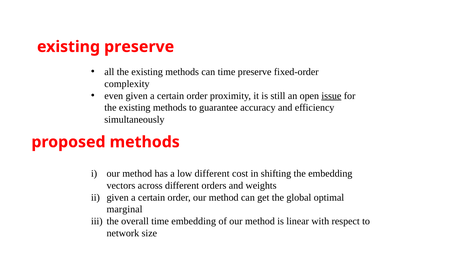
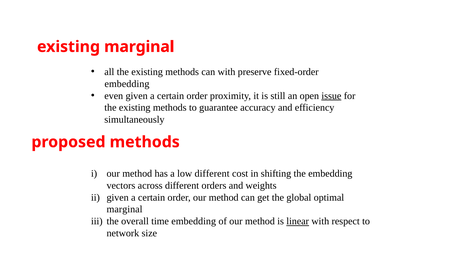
existing preserve: preserve -> marginal (139, 47)
can time: time -> with (227, 72)
complexity: complexity -> embedding (127, 84)
linear underline: none -> present (298, 221)
